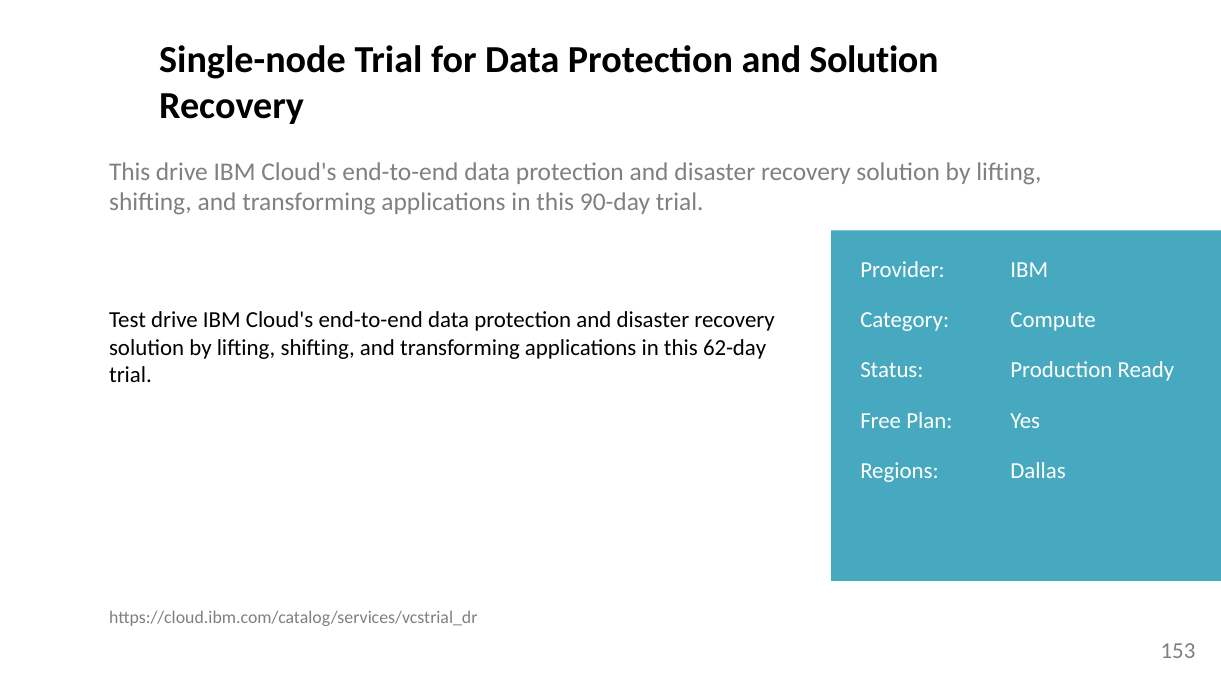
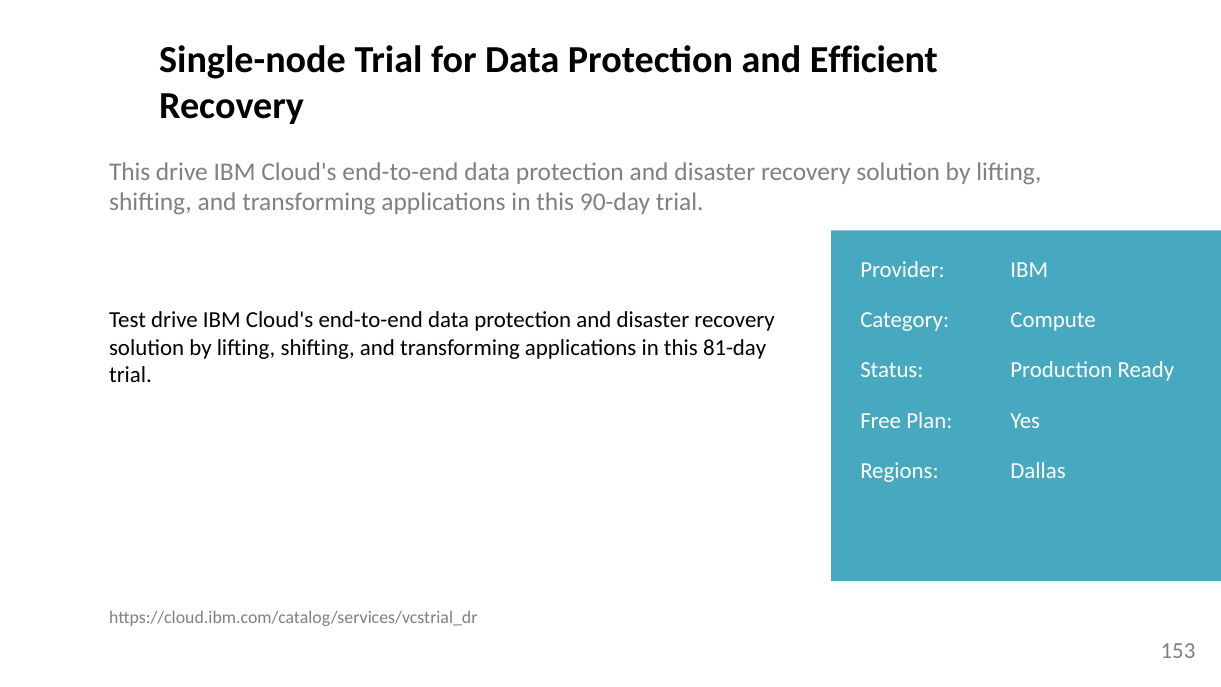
and Solution: Solution -> Efficient (874, 60)
62-day: 62-day -> 81-day (735, 348)
